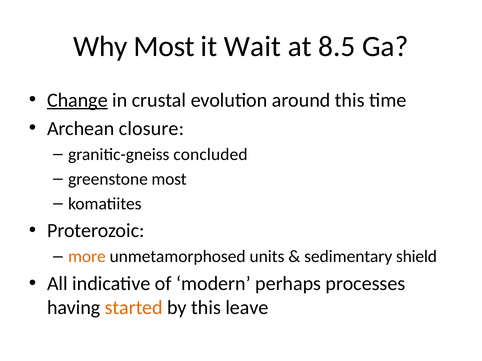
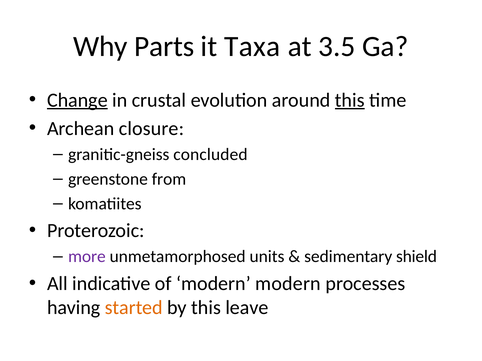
Why Most: Most -> Parts (164, 47)
Wait: Wait -> Taxa (252, 47)
8.5: 8.5 -> 3.5 (337, 47)
this underline: none -> present (350, 100)
greenstone most: most -> from (169, 179)
more colour: orange -> purple (87, 257)
modern perhaps: perhaps -> modern (288, 284)
